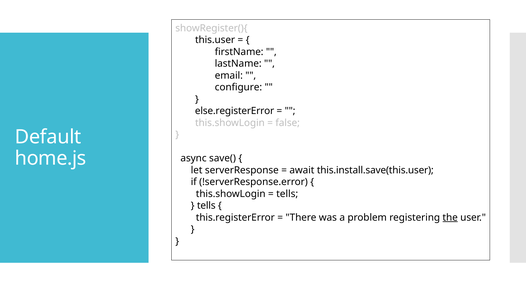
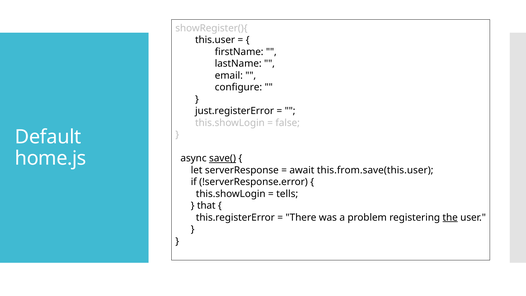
else.registerError: else.registerError -> just.registerError (235, 111)
save( underline: none -> present (223, 158)
this.install.save(this.user: this.install.save(this.user -> this.from.save(this.user (375, 170)
tells: tells -> that (206, 206)
